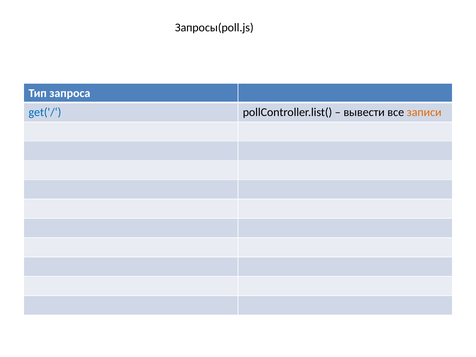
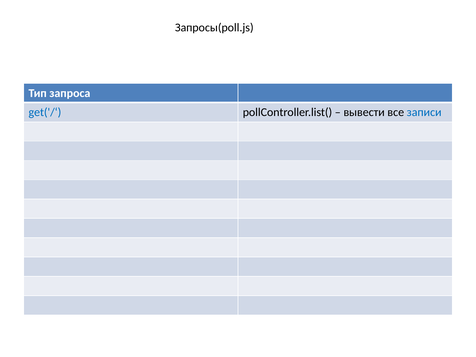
записи colour: orange -> blue (424, 112)
